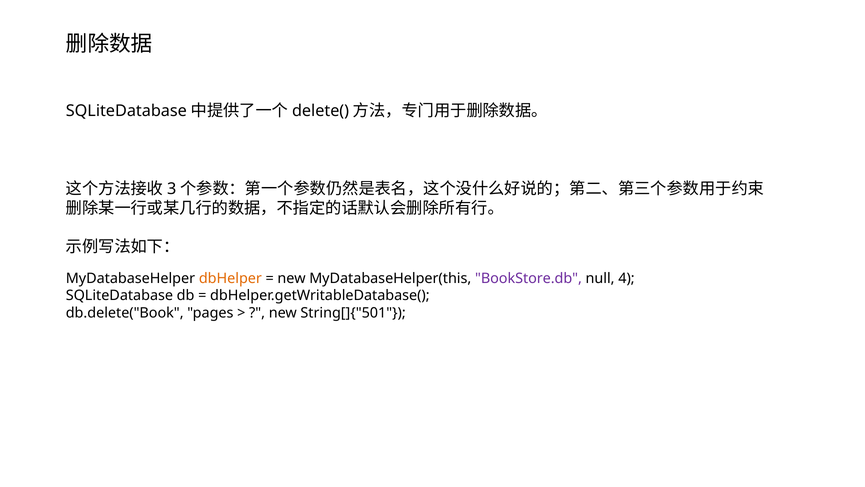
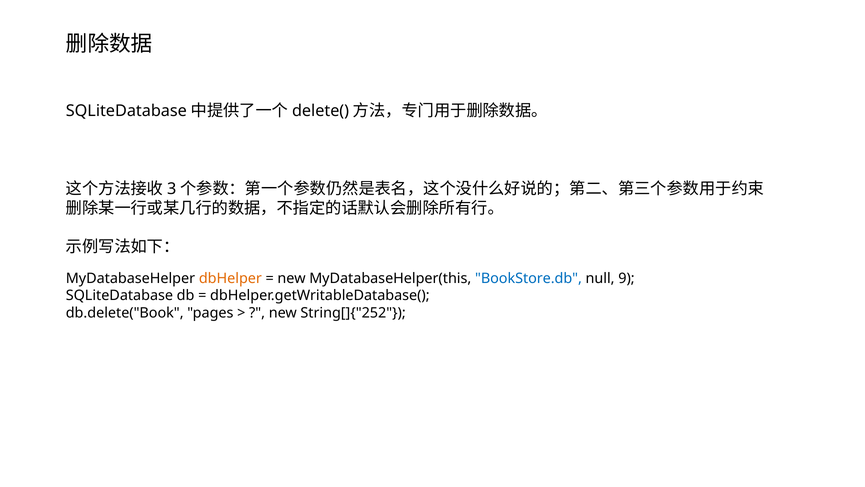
BookStore.db colour: purple -> blue (528, 278)
4: 4 -> 9 (627, 278)
String[]{"501: String[]{"501 -> String[]{"252 (353, 313)
